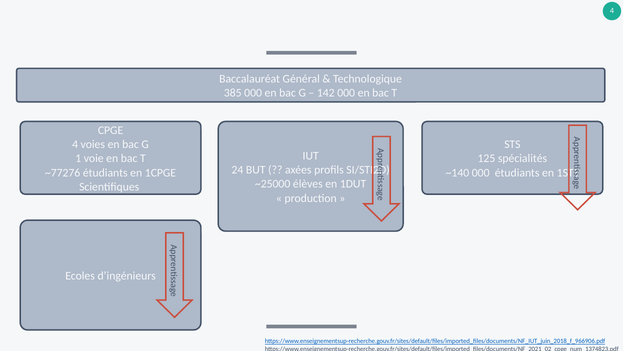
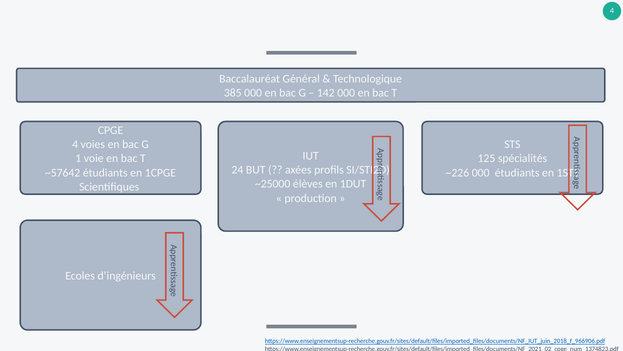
~77276: ~77276 -> ~57642 (63, 172)
~140: ~140 -> ~226 (457, 172)
